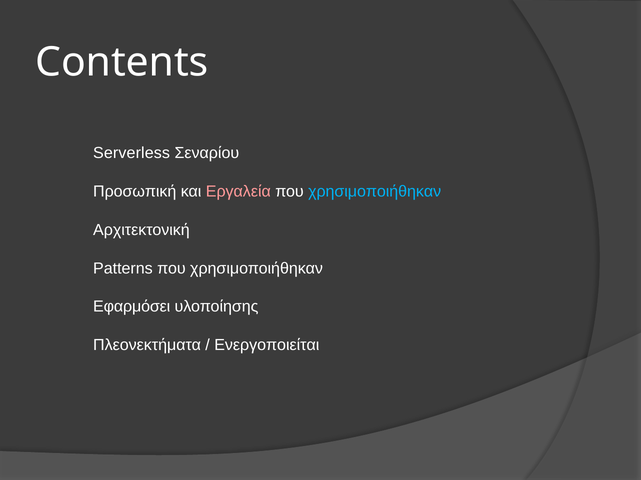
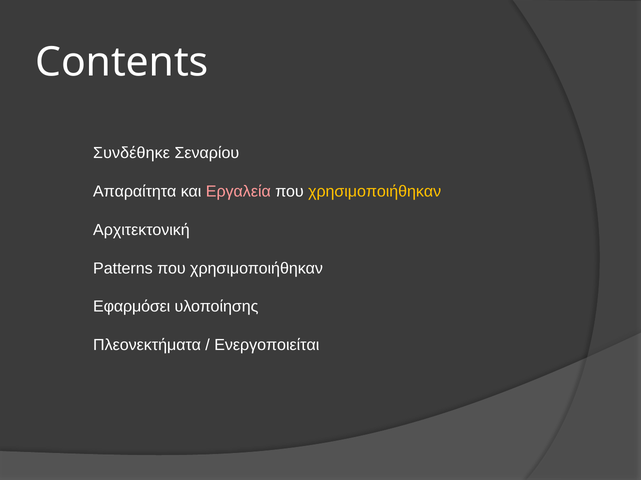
Serverless: Serverless -> Συνδέθηκε (132, 153)
Προσωπική: Προσωπική -> Απαραίτητα (135, 192)
χρησιμοποιήθηκαν colour: light blue -> yellow (375, 192)
